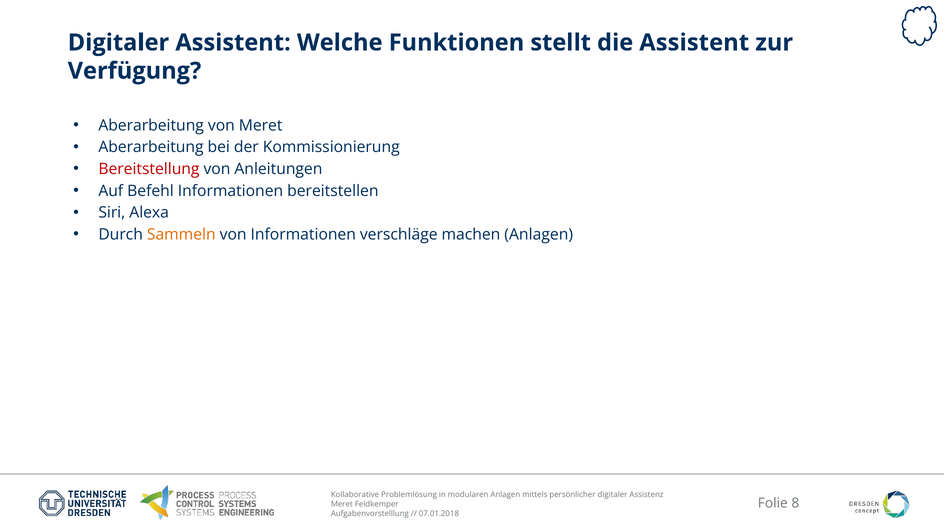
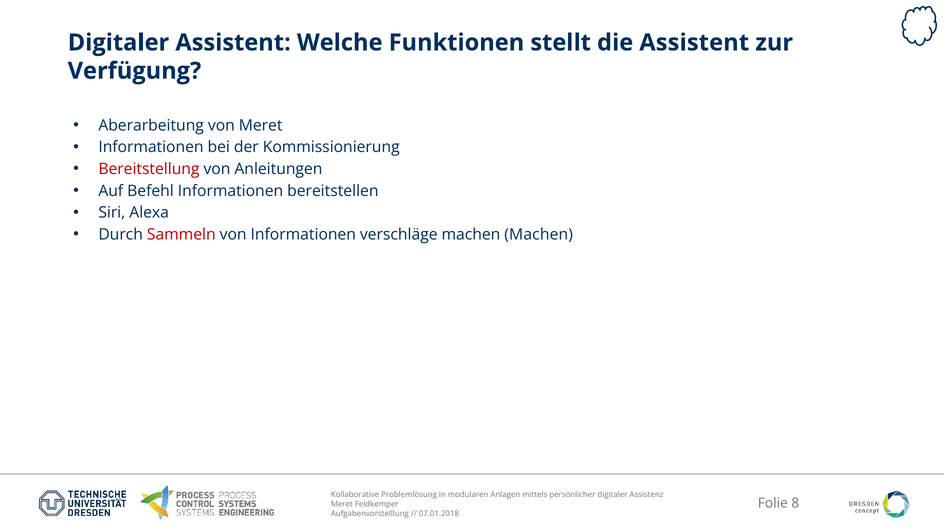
Aberarbeitung: Aberarbeitung -> Informationen (151, 147)
Sammeln colour: orange -> red (181, 235)
machen Anlagen: Anlagen -> Machen (539, 235)
